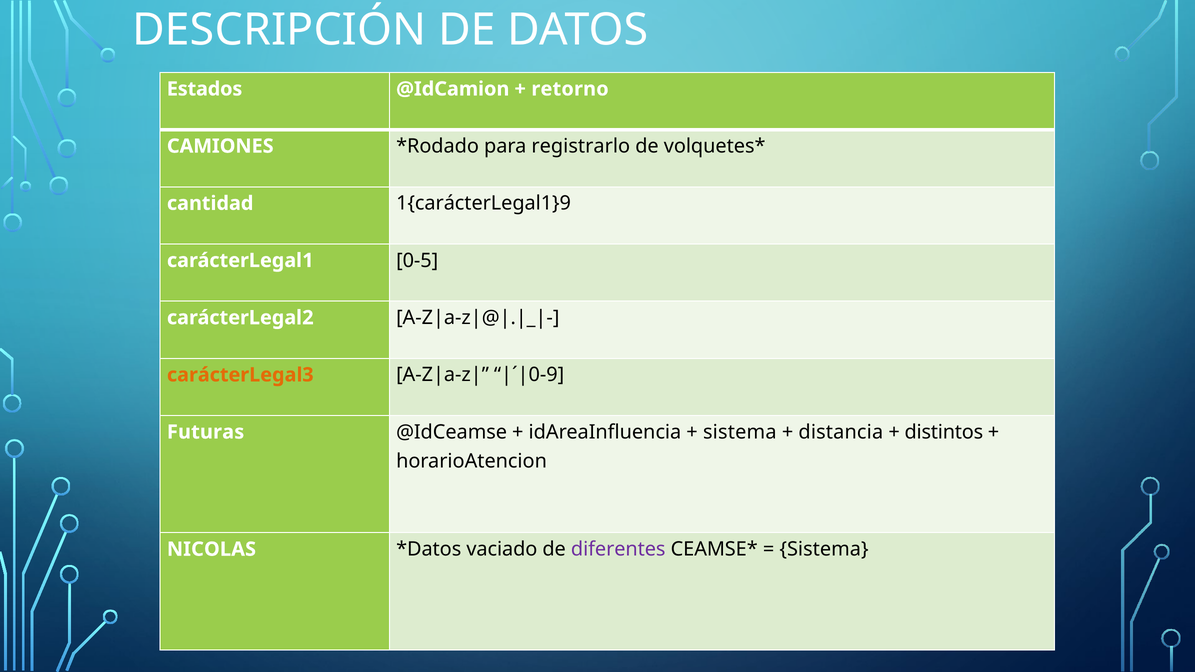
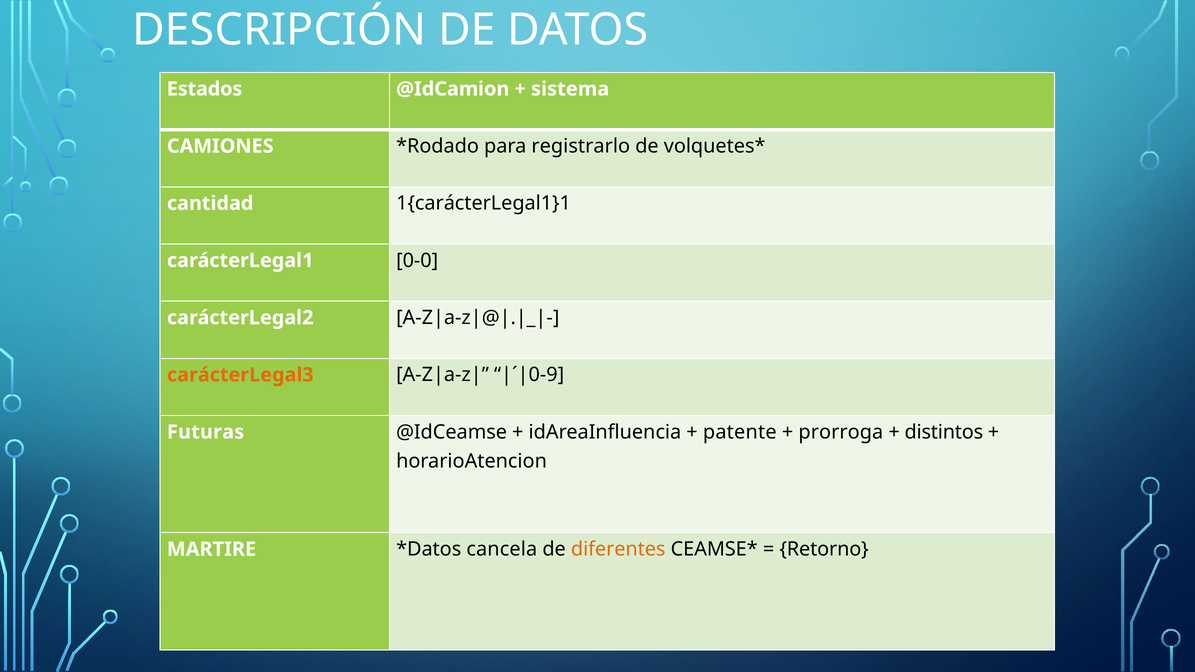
retorno: retorno -> sistema (570, 89)
1{carácterLegal1}9: 1{carácterLegal1}9 -> 1{carácterLegal1}1 (484, 203)
0-5: 0-5 -> 0-0 (417, 261)
sistema: sistema -> patente (740, 432)
distancia: distancia -> prorroga (841, 432)
NICOLAS: NICOLAS -> MARTIRE (212, 549)
vaciado: vaciado -> cancela (502, 549)
diferentes colour: purple -> orange (618, 549)
Sistema: Sistema -> Retorno (824, 549)
